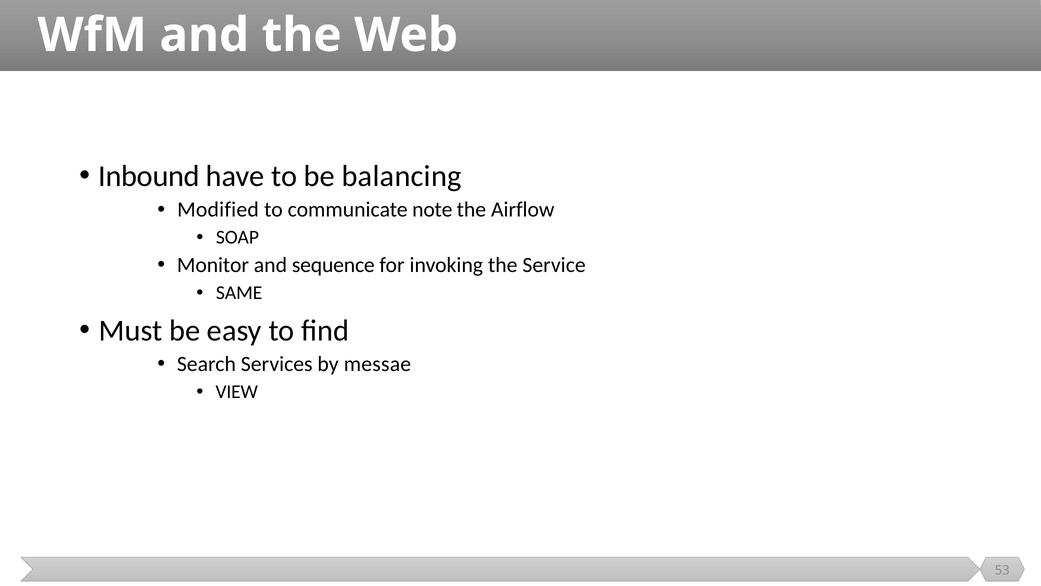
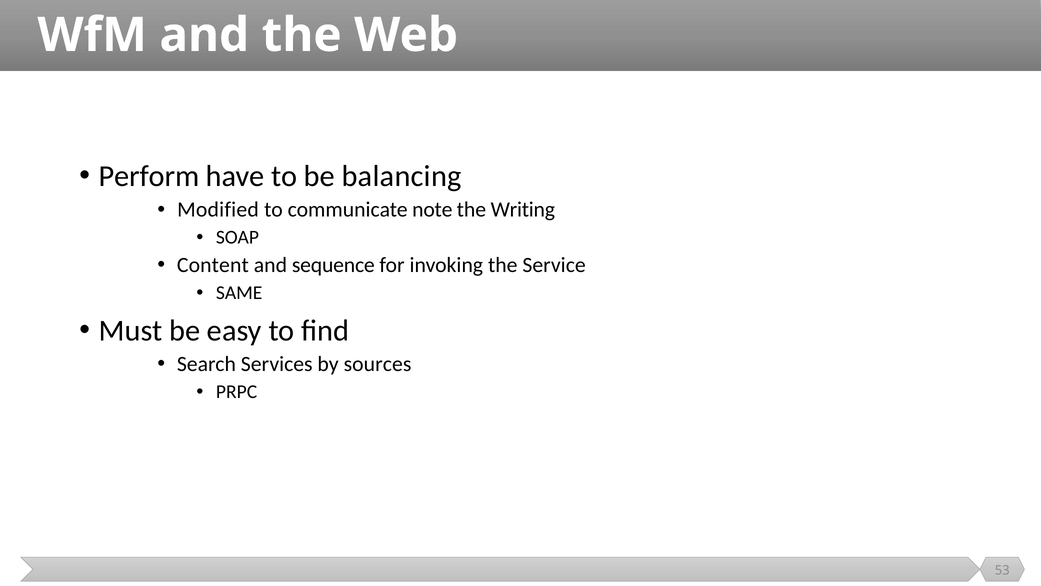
Inbound: Inbound -> Perform (149, 176)
Airflow: Airflow -> Writing (523, 210)
Monitor: Monitor -> Content (213, 265)
messae: messae -> sources (378, 364)
VIEW: VIEW -> PRPC (237, 392)
